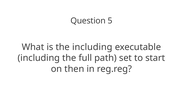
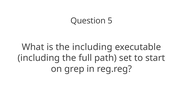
then: then -> grep (74, 69)
